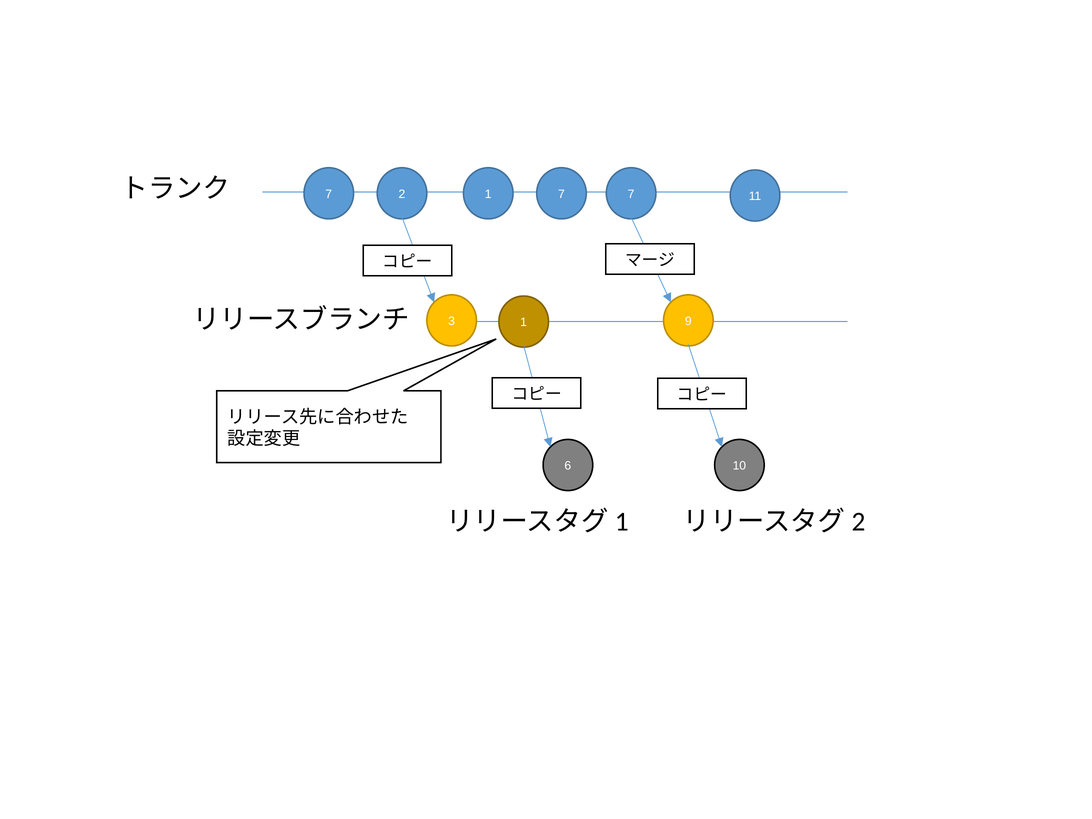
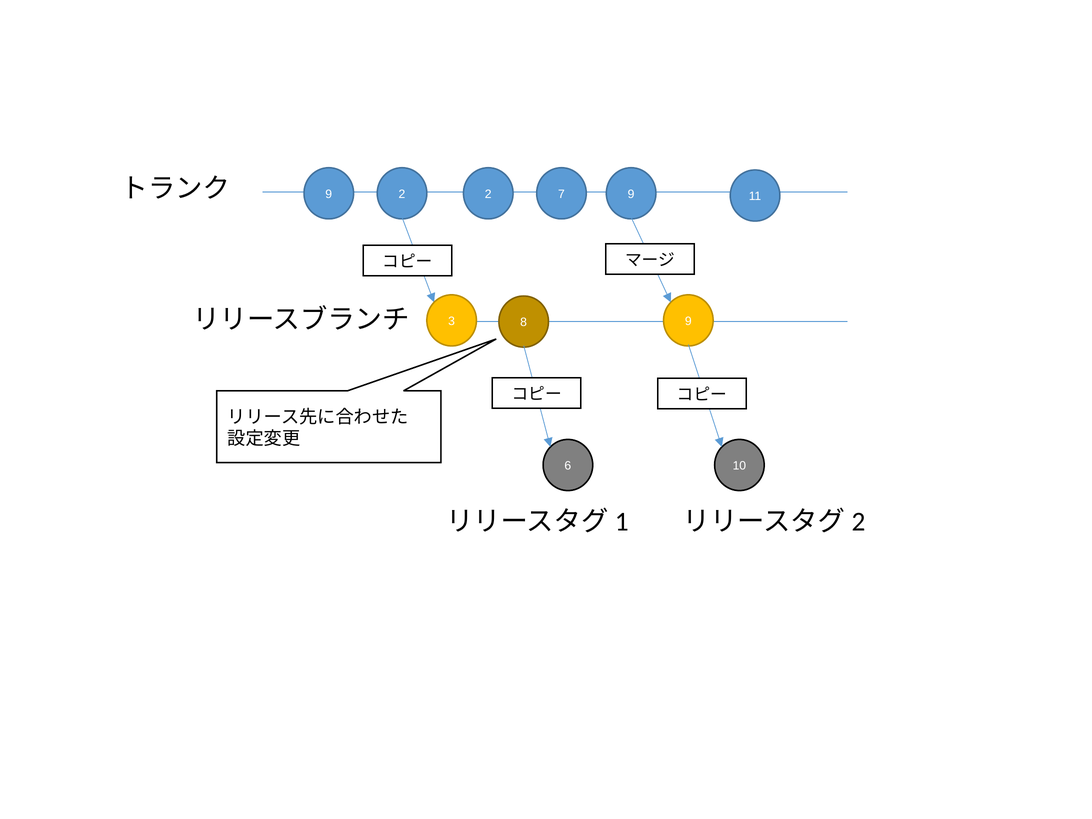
7: 7 -> 9 (329, 194)
2 1: 1 -> 2 (488, 194)
7 7: 7 -> 9 (631, 194)
3 1: 1 -> 8 (524, 322)
